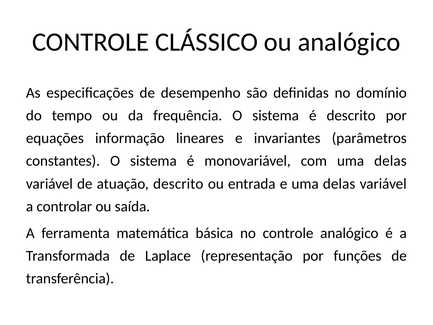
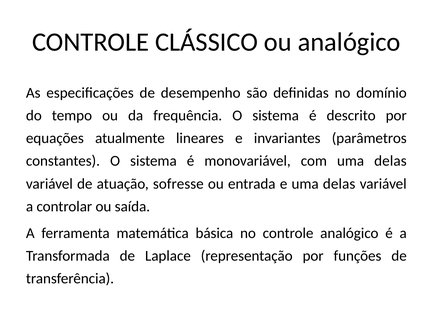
informação: informação -> atualmente (130, 138)
atuação descrito: descrito -> sofresse (178, 184)
